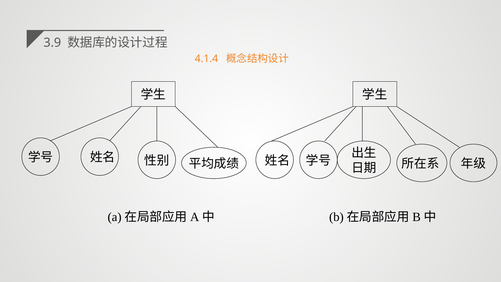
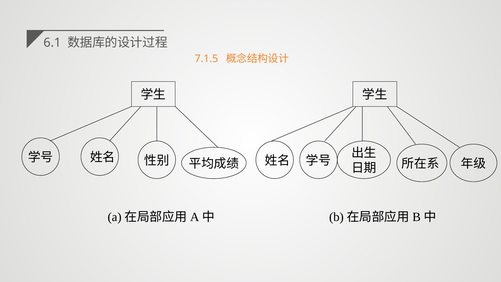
3.9: 3.9 -> 6.1 (52, 43)
4.1.4: 4.1.4 -> 7.1.5 (206, 59)
